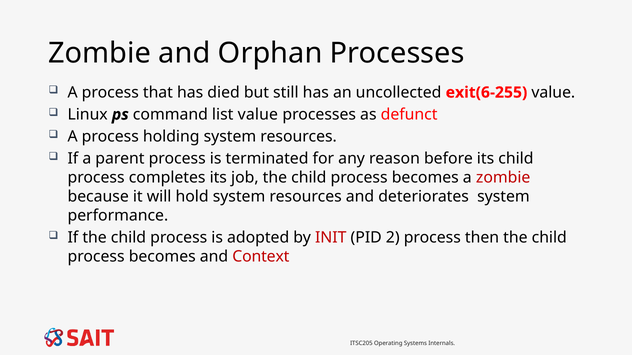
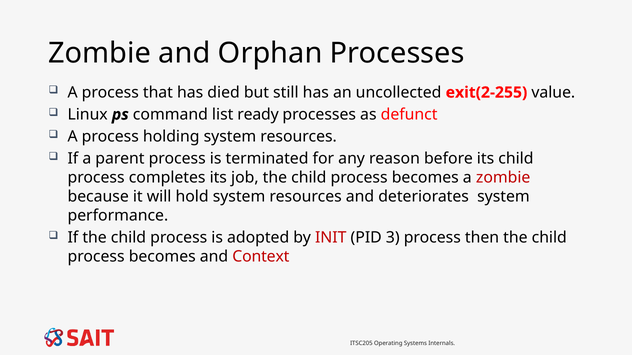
exit(6-255: exit(6-255 -> exit(2-255 (486, 93)
list value: value -> ready (258, 115)
2: 2 -> 3 (393, 238)
